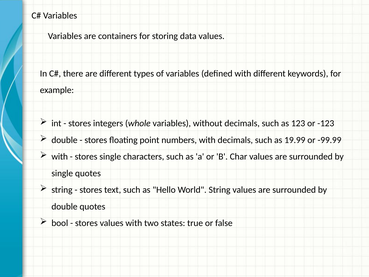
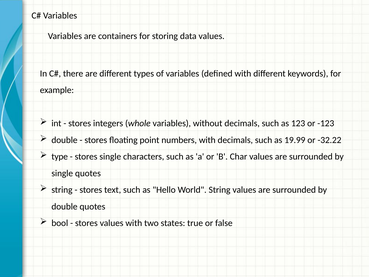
-99.99: -99.99 -> -32.22 (329, 140)
with: with -> type (60, 156)
